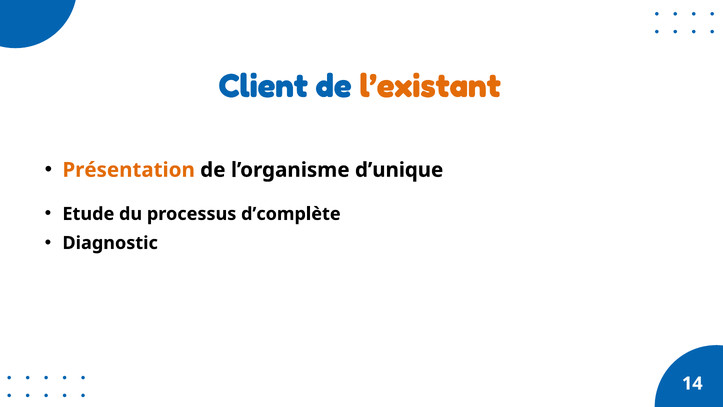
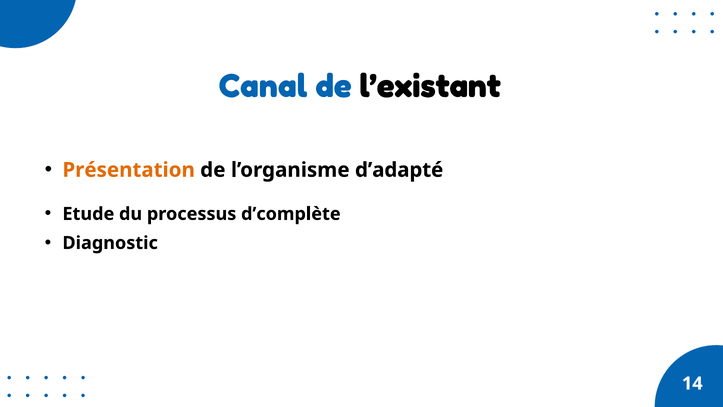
Client: Client -> Canal (263, 86)
l’existant colour: orange -> black (430, 86)
d’unique: d’unique -> d’adapté (399, 170)
